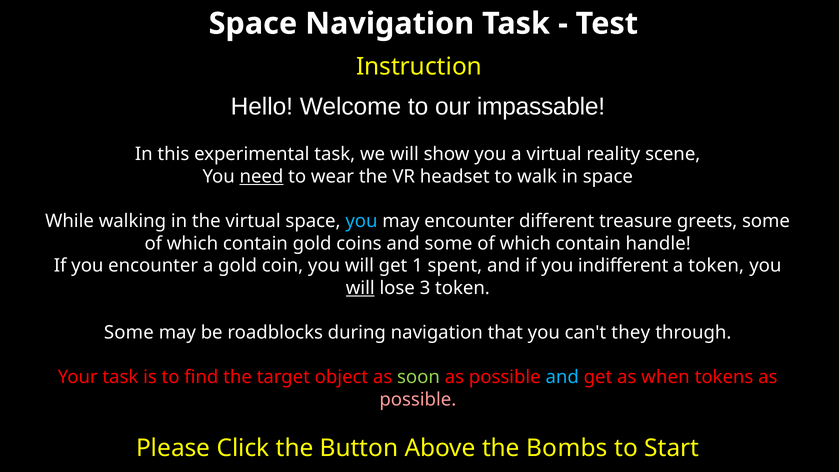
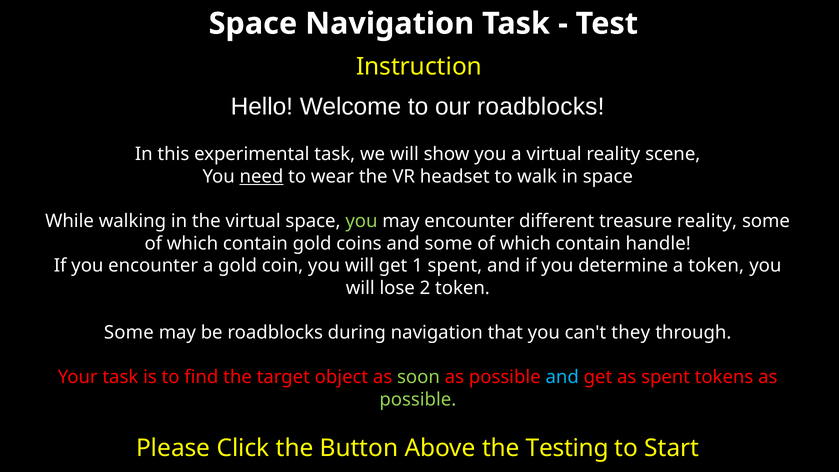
our impassable: impassable -> roadblocks (541, 107)
you colour: light blue -> light green (361, 221)
treasure greets: greets -> reality (707, 221)
indifferent: indifferent -> determine (623, 266)
will underline: present -> none (360, 288)
3: 3 -> 2 (425, 288)
as when: when -> spent (666, 377)
possible colour: pink -> light green (418, 399)
Bombs: Bombs -> Testing (567, 448)
